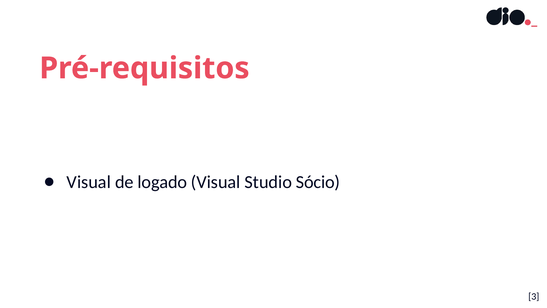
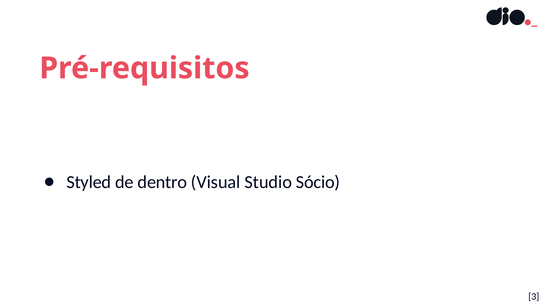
Visual: Visual -> Styled (89, 182)
logado: logado -> dentro (162, 182)
